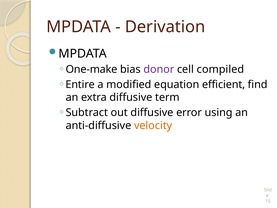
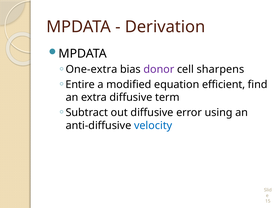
One-make: One-make -> One-extra (91, 69)
compiled: compiled -> sharpens (220, 69)
velocity colour: orange -> blue (153, 125)
